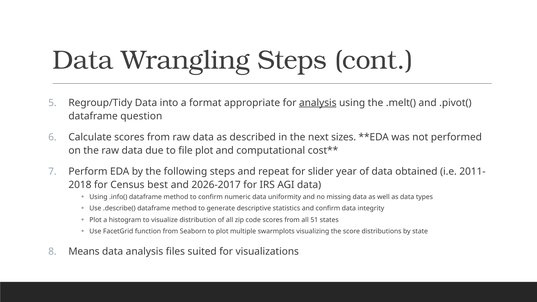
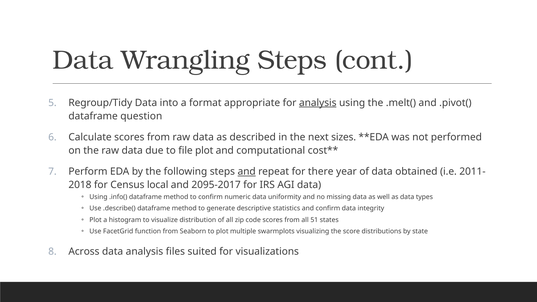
and underline: none -> present (247, 172)
slider: slider -> there (321, 172)
best: best -> local (158, 185)
2026-2017: 2026-2017 -> 2095-2017 (216, 185)
Means: Means -> Across (84, 252)
